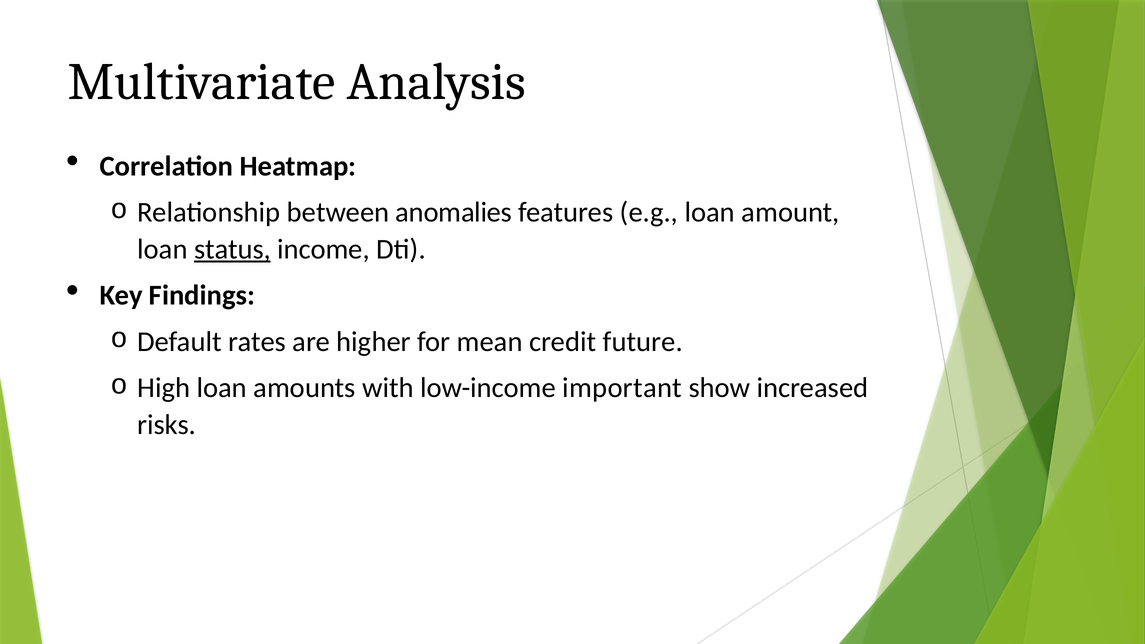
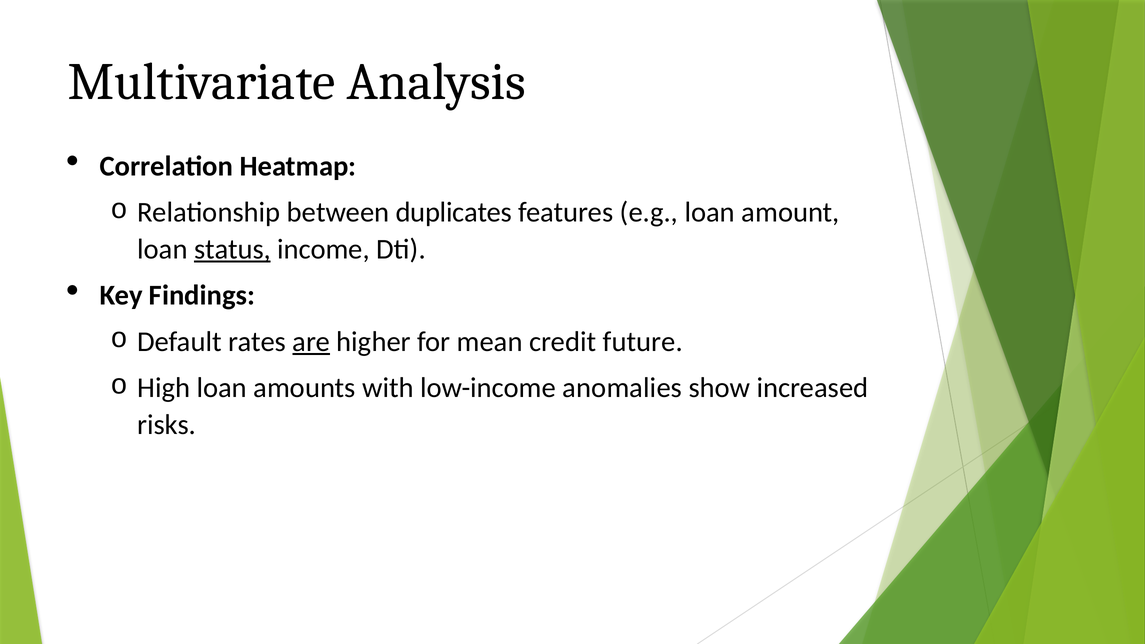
anomalies: anomalies -> duplicates (454, 212)
are underline: none -> present (311, 342)
important: important -> anomalies (622, 388)
